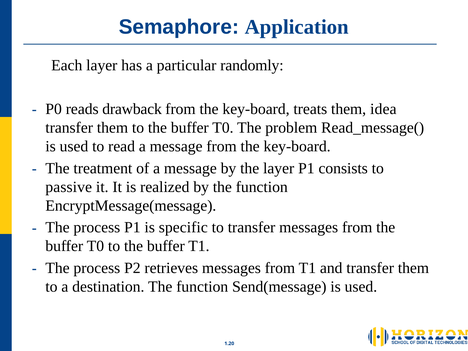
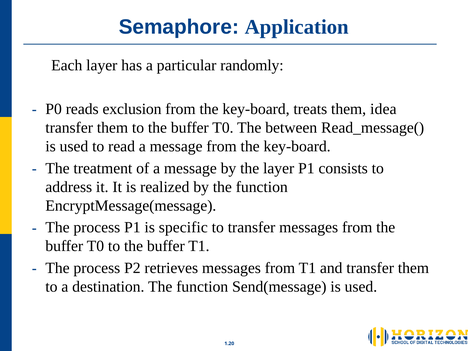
drawback: drawback -> exclusion (132, 109)
problem: problem -> between (291, 128)
passive: passive -> address (69, 187)
